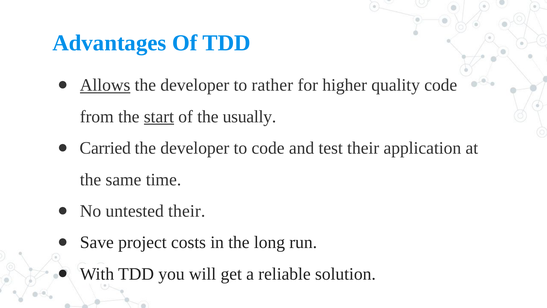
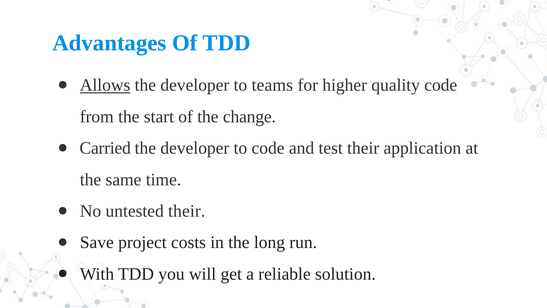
rather: rather -> teams (272, 85)
start underline: present -> none (159, 117)
usually: usually -> change (249, 117)
